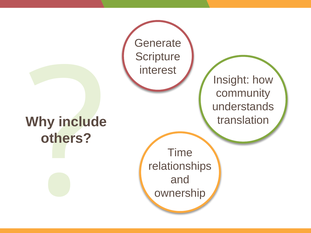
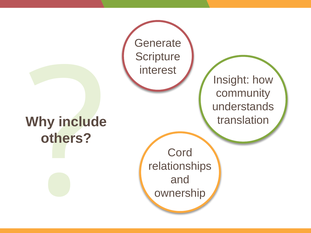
Time: Time -> Cord (180, 153)
